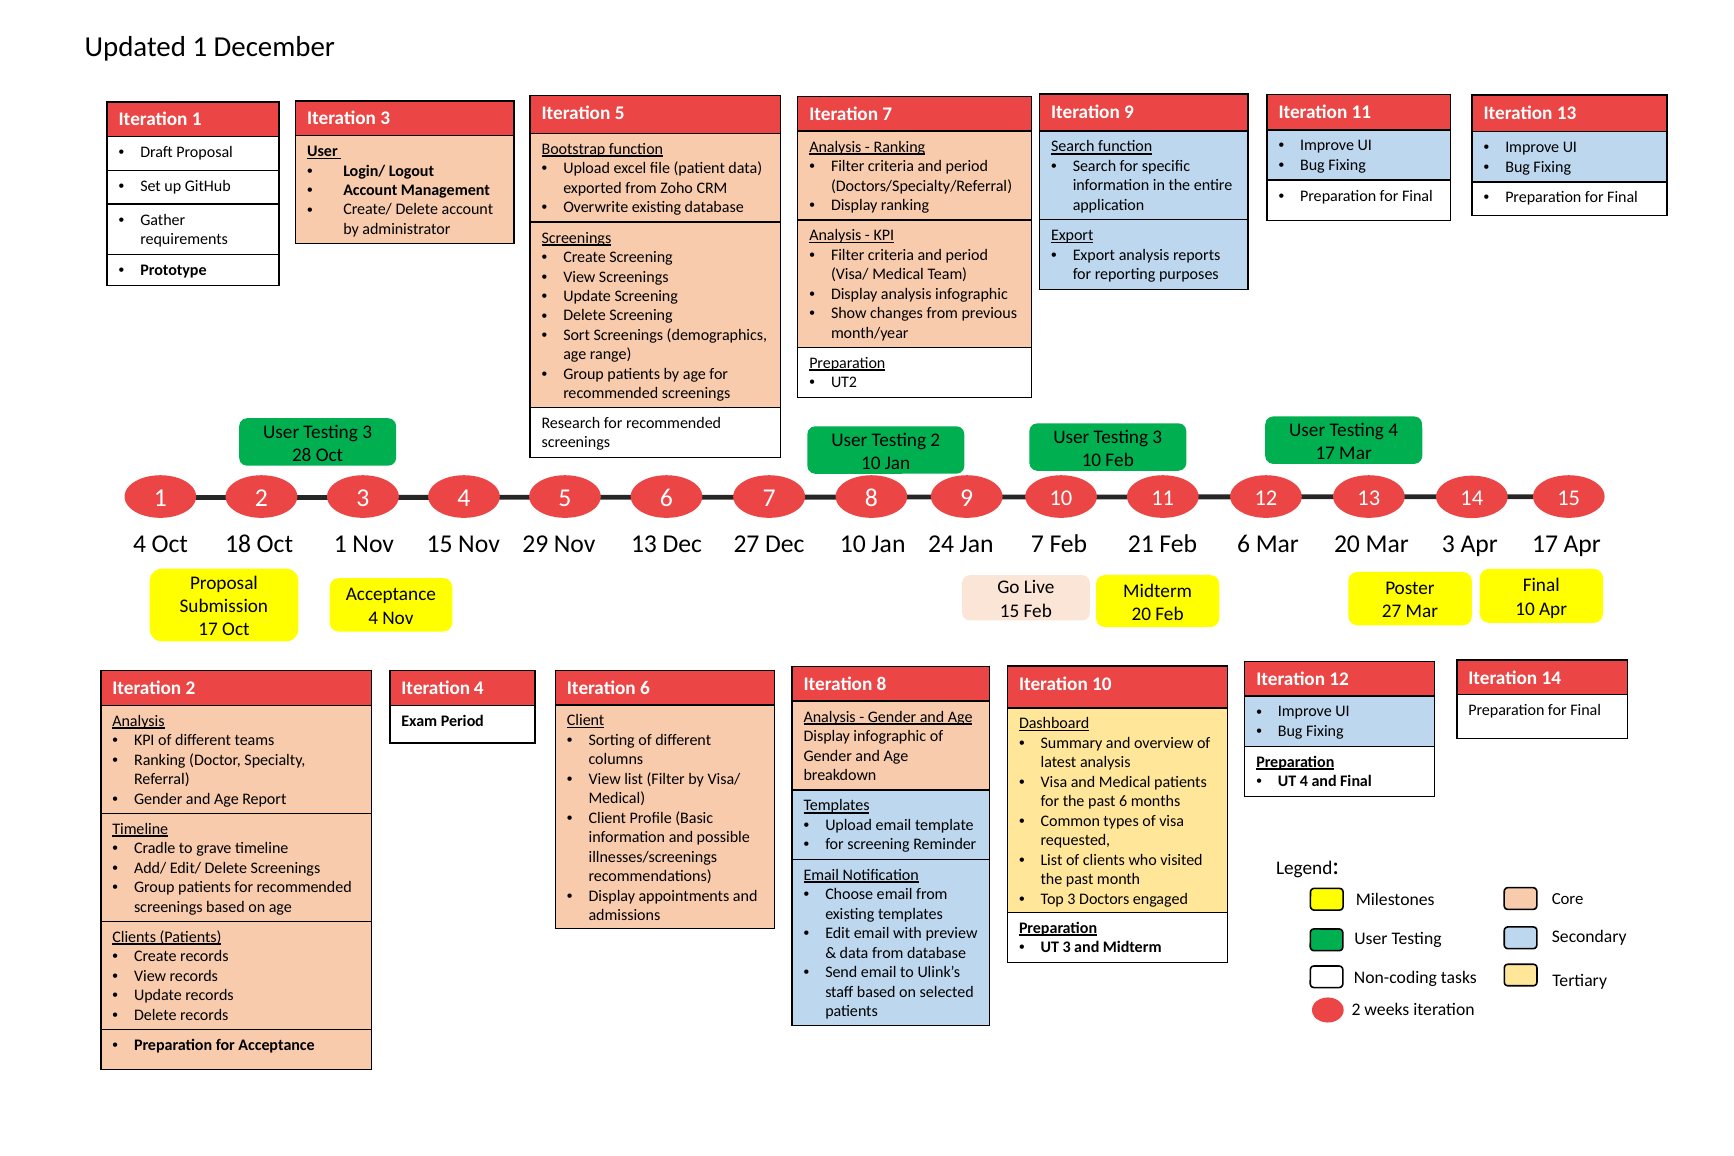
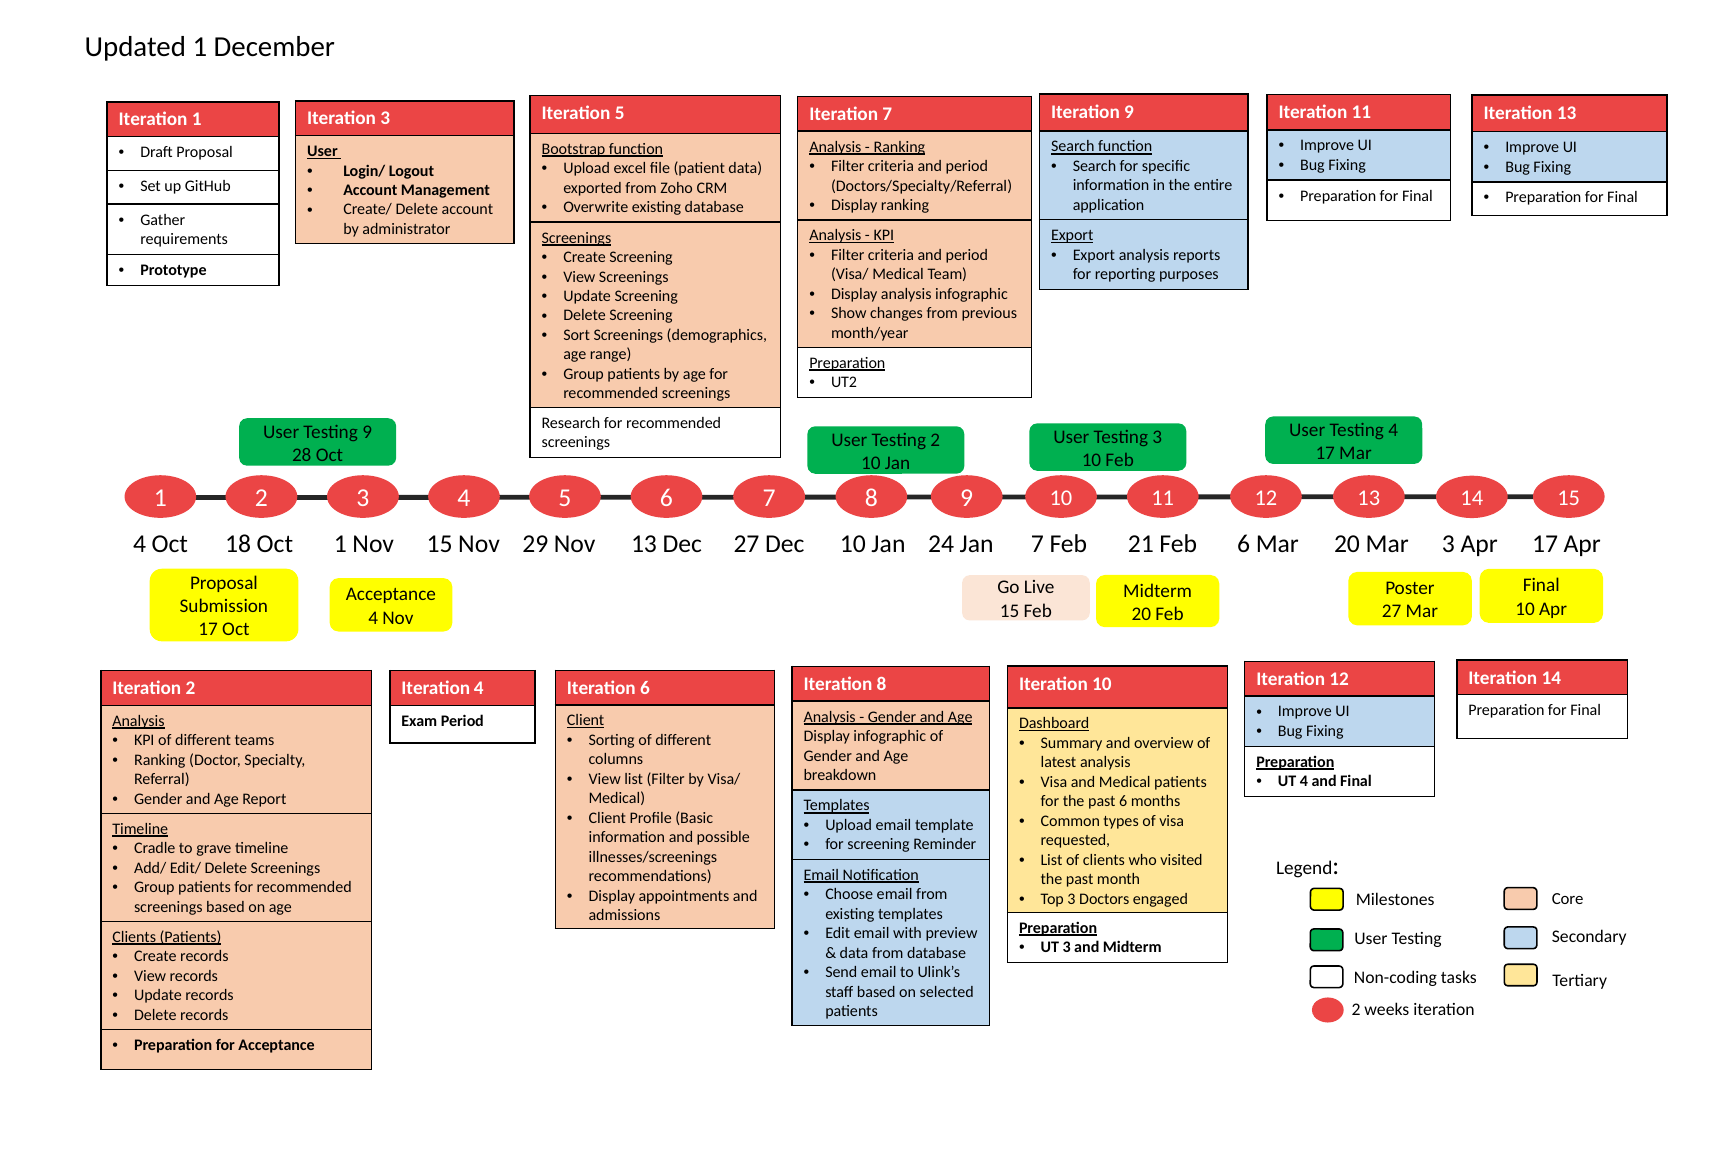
3: 3 -> 9 (367, 432)
